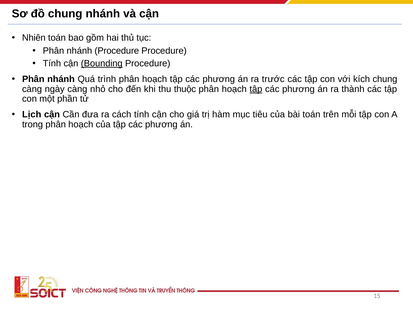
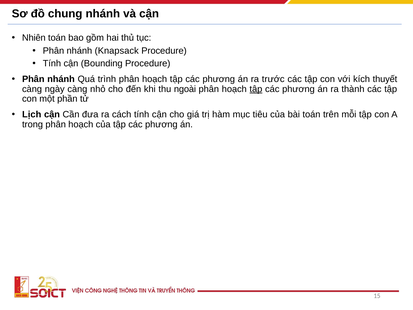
nhánh Procedure: Procedure -> Knapsack (117, 51)
Bounding underline: present -> none (102, 63)
kích chung: chung -> thuyết (385, 79)
thuộc: thuộc -> ngoài (185, 89)
